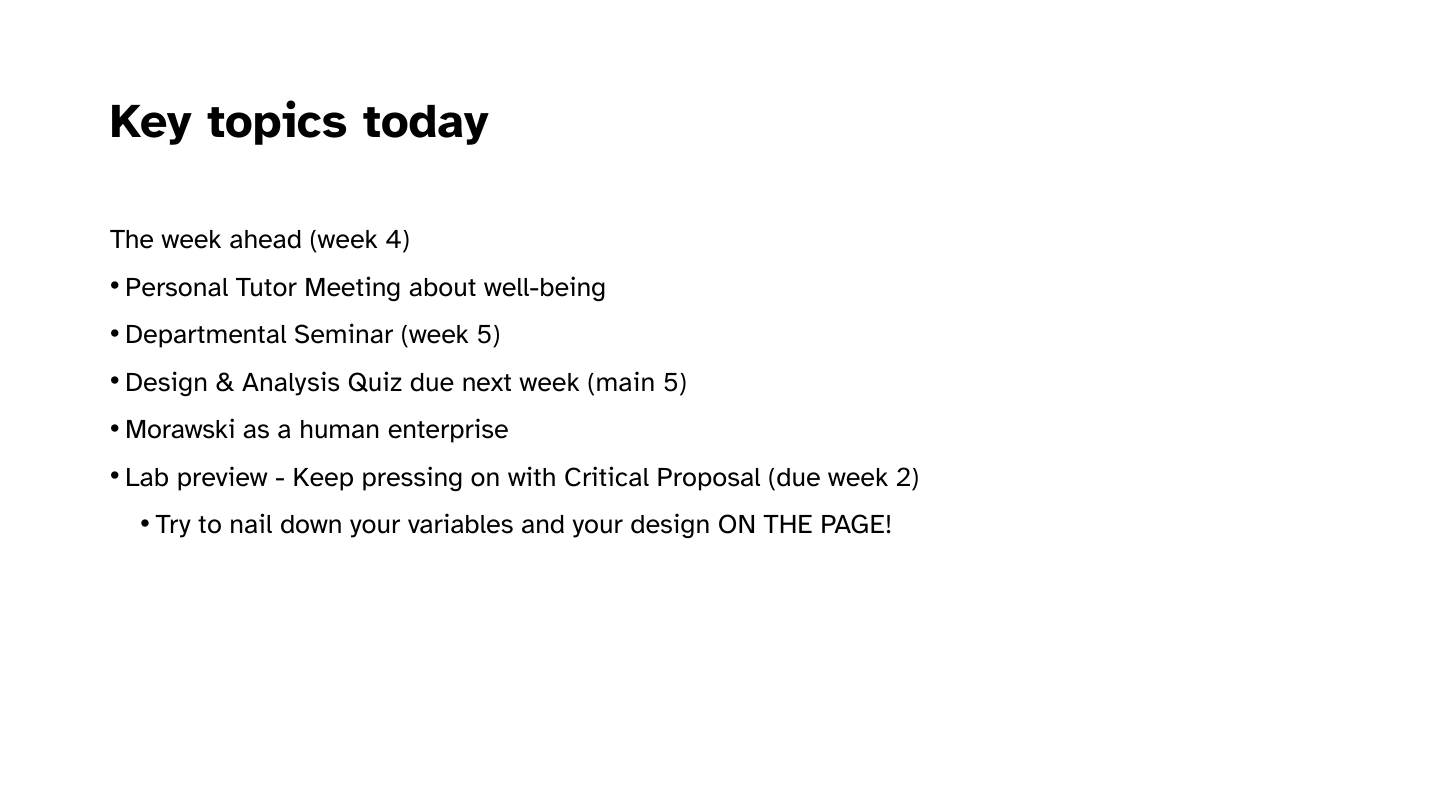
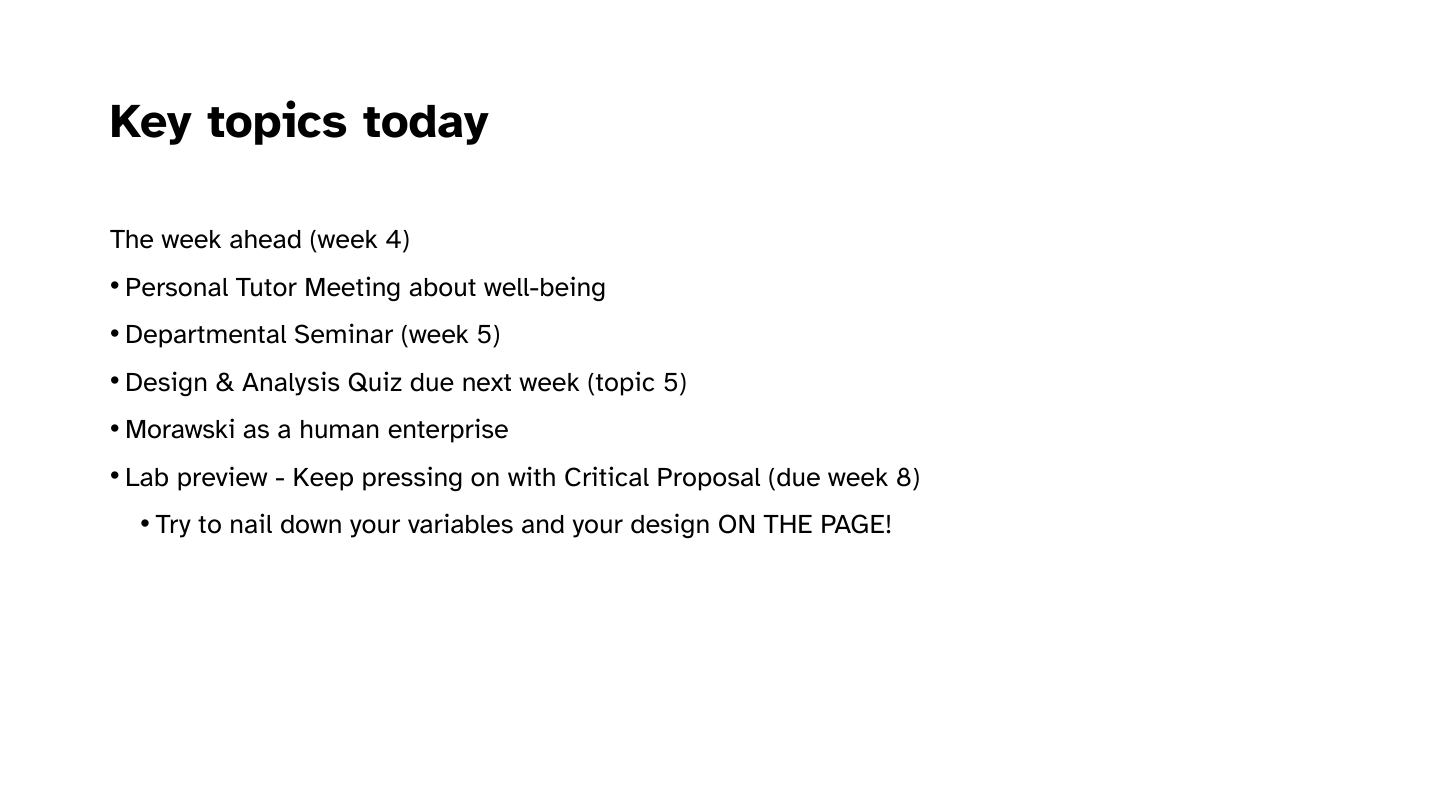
main: main -> topic (621, 382)
2: 2 -> 8 (908, 477)
